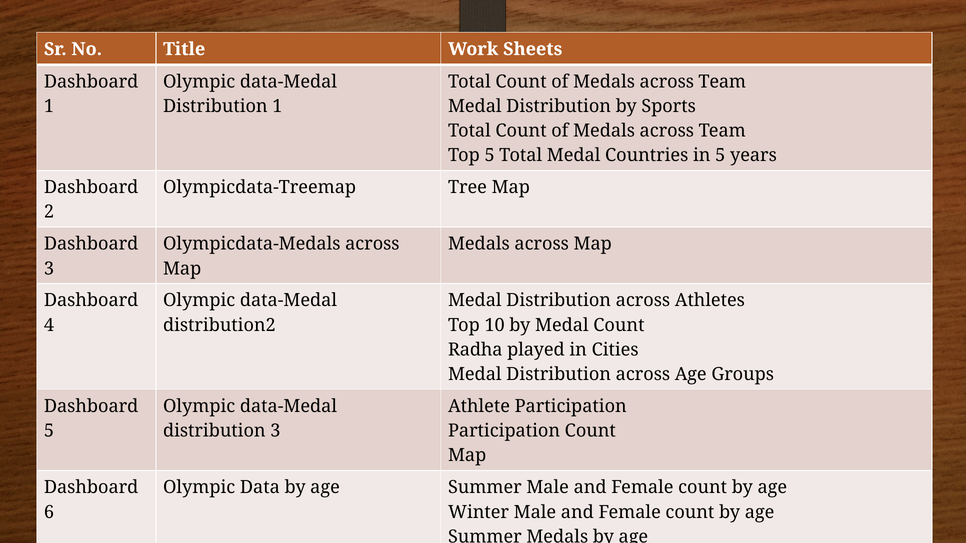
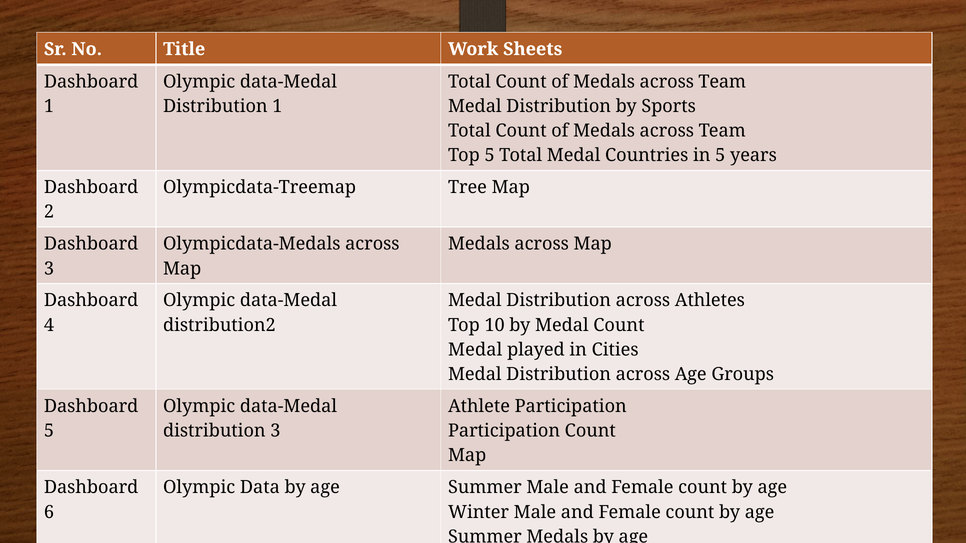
Radha: Radha -> Medal (475, 350)
